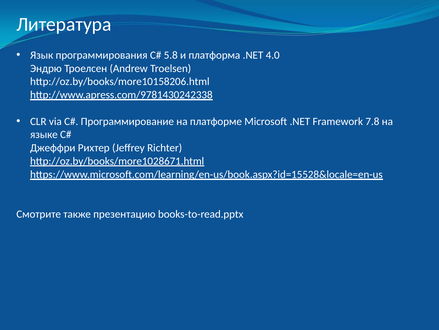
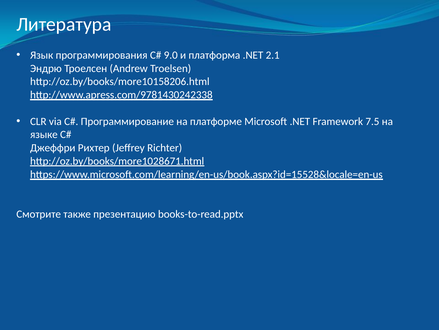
5.8: 5.8 -> 9.0 (171, 55)
4.0: 4.0 -> 2.1 (273, 55)
7.8: 7.8 -> 7.5 (372, 121)
